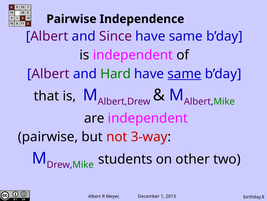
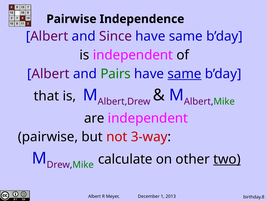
Hard: Hard -> Pairs (116, 74)
students: students -> calculate (125, 159)
two underline: none -> present (227, 159)
